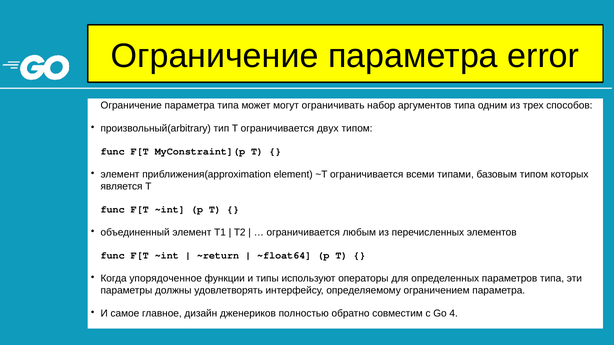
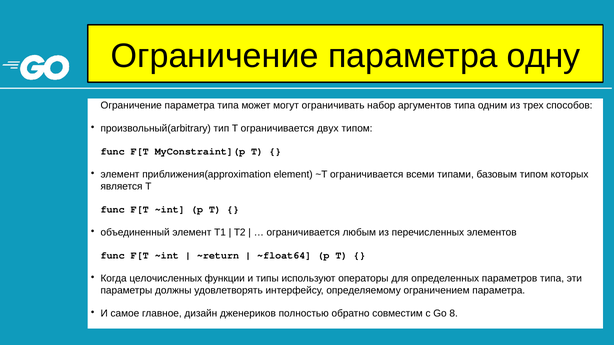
error: error -> одну (543, 56)
упорядоченное: упорядоченное -> целочисленных (166, 279)
4: 4 -> 8 (454, 314)
